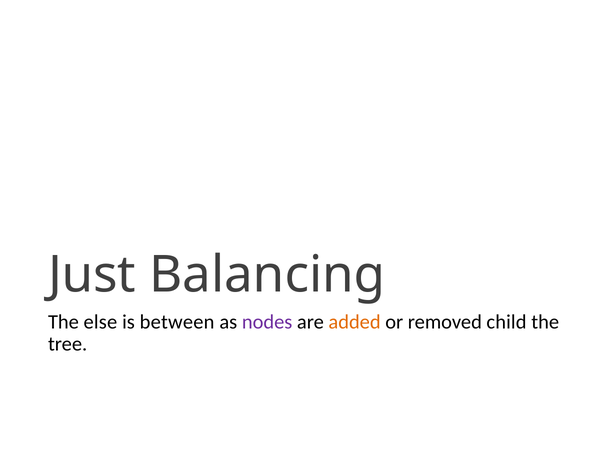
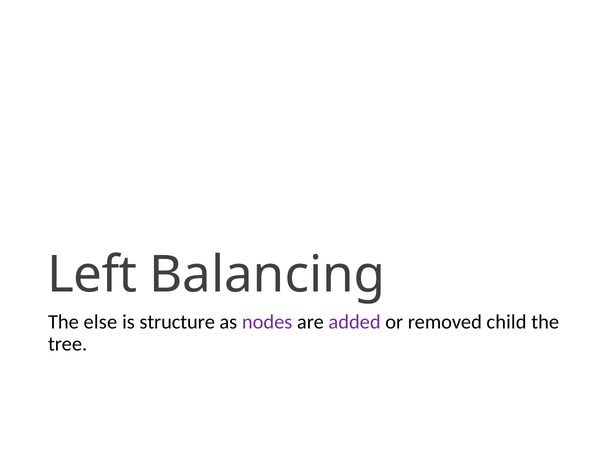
Just: Just -> Left (92, 275)
between: between -> structure (177, 322)
added colour: orange -> purple (355, 322)
